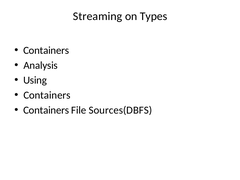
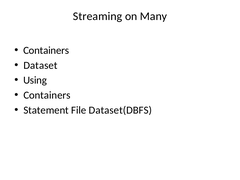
Types: Types -> Many (154, 16)
Analysis: Analysis -> Dataset (40, 65)
Containers: Containers -> Statement (46, 110)
Sources(DBFS: Sources(DBFS -> Dataset(DBFS (120, 110)
